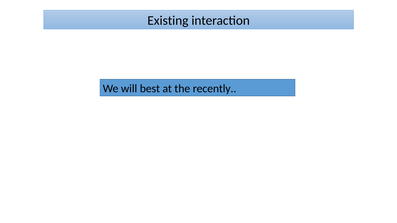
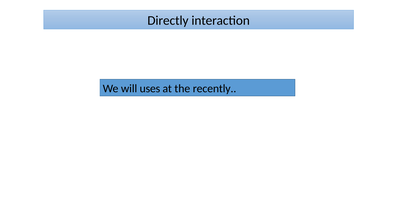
Existing: Existing -> Directly (168, 21)
best: best -> uses (150, 89)
